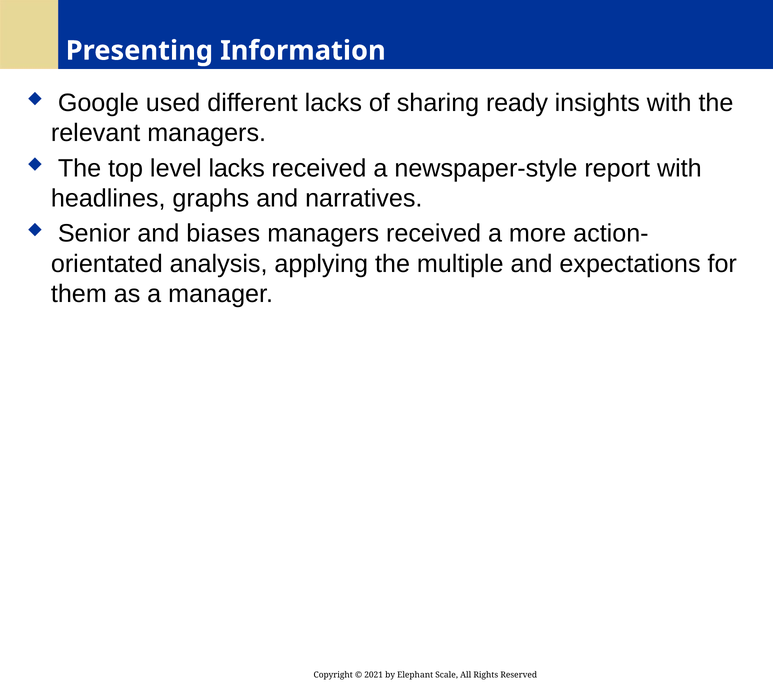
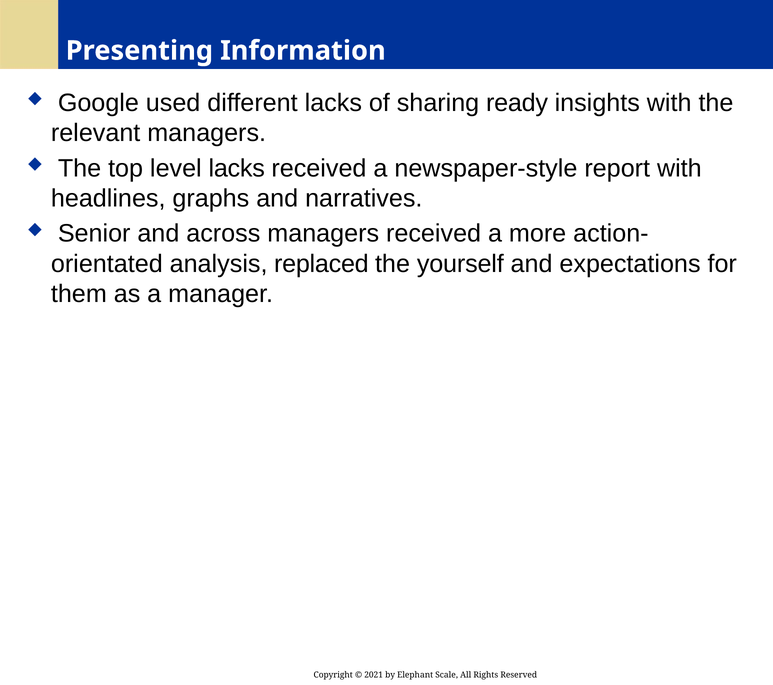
biases: biases -> across (223, 233)
applying: applying -> replaced (321, 264)
multiple: multiple -> yourself (460, 264)
